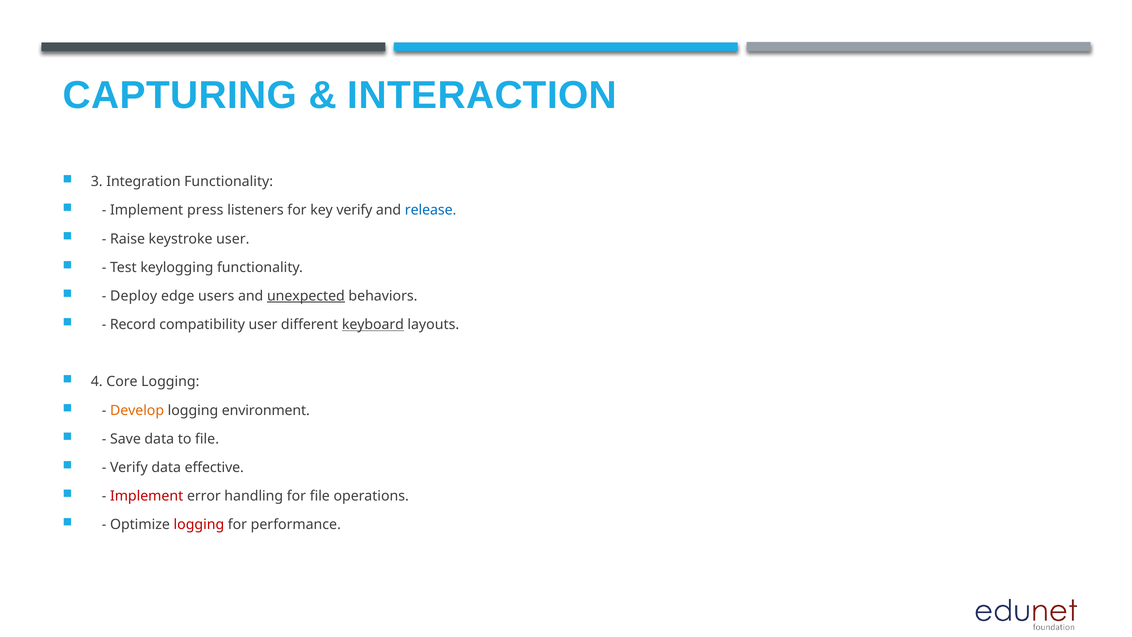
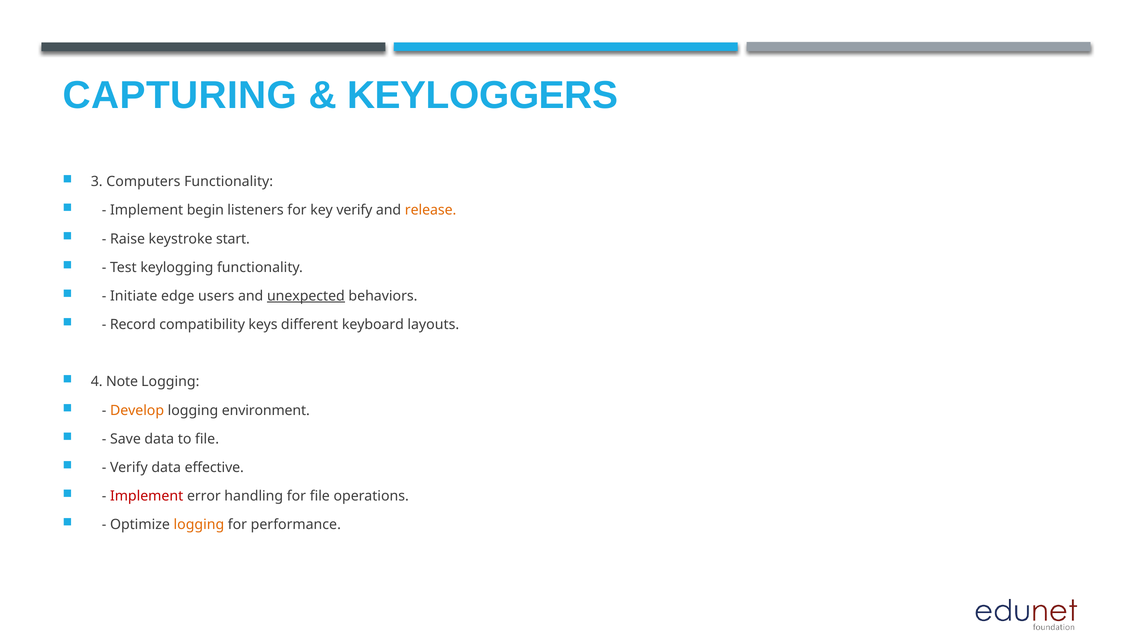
INTERACTION: INTERACTION -> KEYLOGGERS (483, 95)
Integration: Integration -> Computers (143, 182)
press: press -> begin (205, 210)
release colour: blue -> orange (431, 210)
keystroke user: user -> start (233, 239)
Deploy: Deploy -> Initiate (134, 296)
compatibility user: user -> keys (263, 325)
keyboard underline: present -> none (373, 325)
Core: Core -> Note (122, 382)
logging colour: red -> orange (199, 525)
